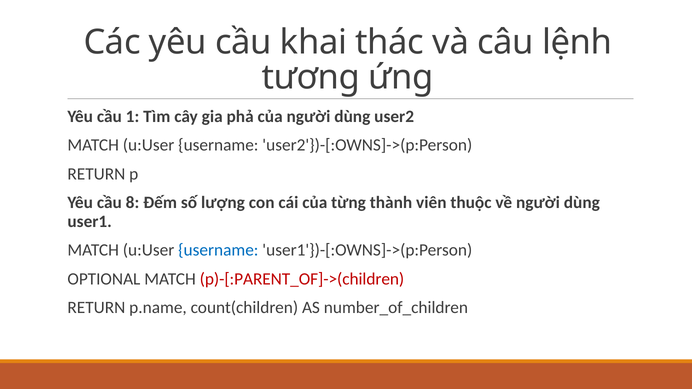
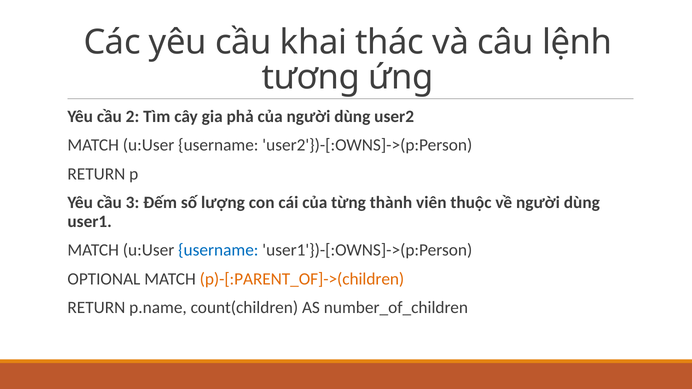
1: 1 -> 2 (133, 117)
8: 8 -> 3 (133, 203)
p)-[:PARENT_OF]->(children colour: red -> orange (302, 279)
